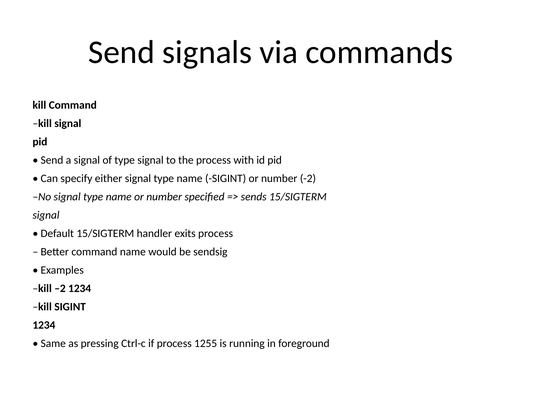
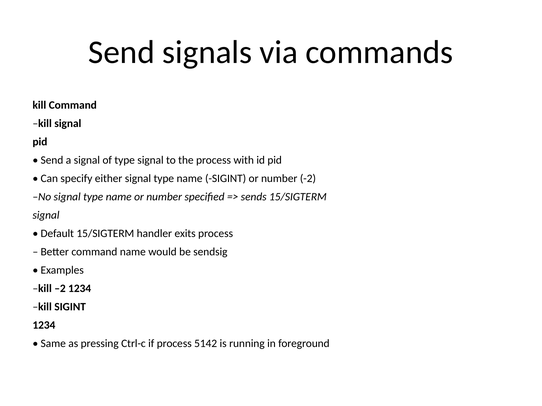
1255: 1255 -> 5142 (206, 344)
